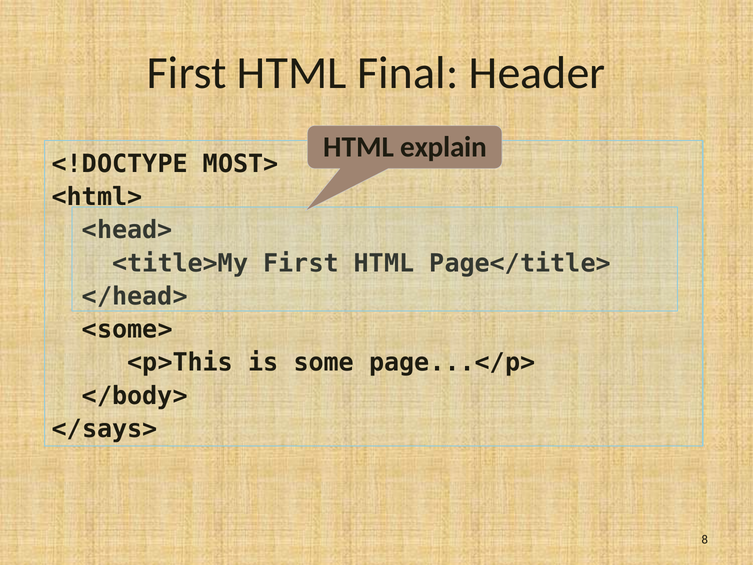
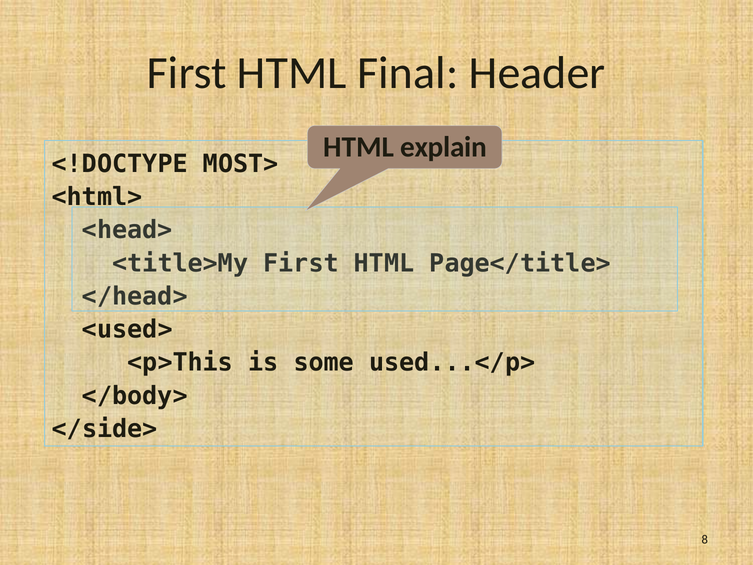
<some>: <some> -> <used> (127, 329)
page...</p>: page...</p> -> used...</p> (452, 362)
</says>: </says> -> </side> (105, 429)
